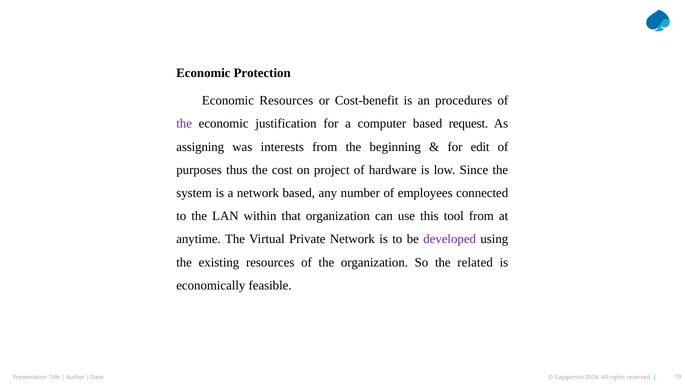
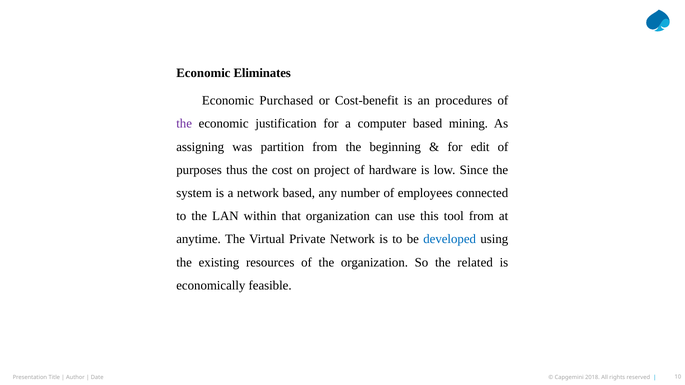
Protection: Protection -> Eliminates (262, 73)
Economic Resources: Resources -> Purchased (286, 101)
request: request -> mining (468, 124)
interests: interests -> partition (282, 147)
developed colour: purple -> blue (450, 239)
